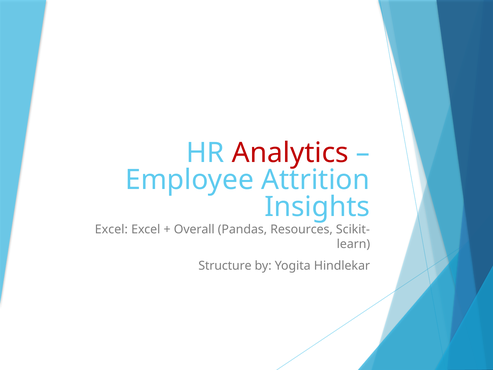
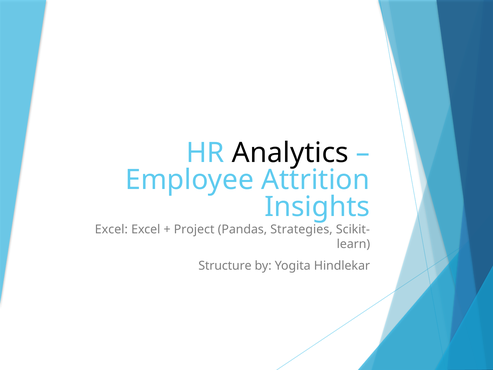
Analytics colour: red -> black (290, 153)
Overall: Overall -> Project (194, 229)
Resources: Resources -> Strategies (301, 229)
